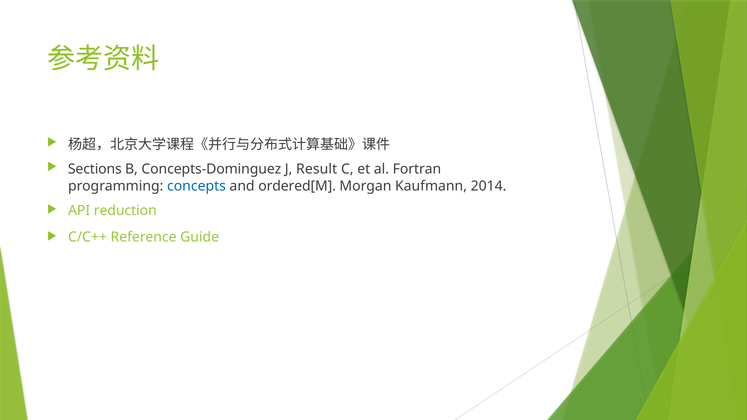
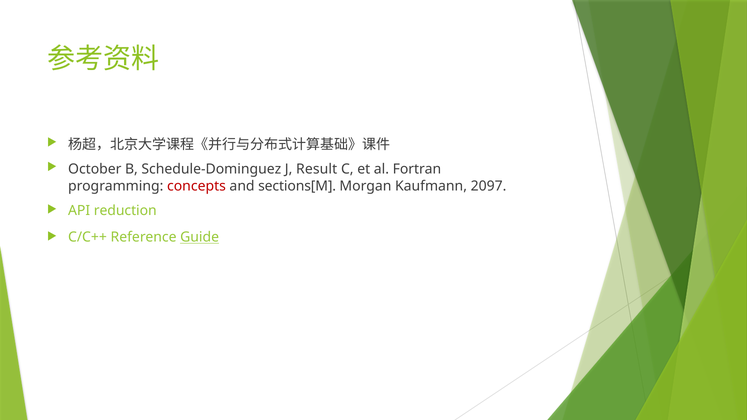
Sections: Sections -> October (95, 169)
Concepts-Dominguez: Concepts-Dominguez -> Schedule-Dominguez (211, 169)
concepts colour: blue -> red (196, 186)
ordered[M: ordered[M -> sections[M (297, 186)
2014: 2014 -> 2097 (489, 186)
Guide underline: none -> present (200, 237)
